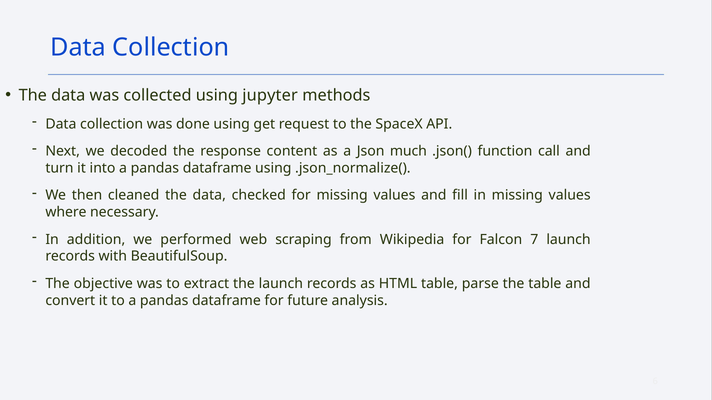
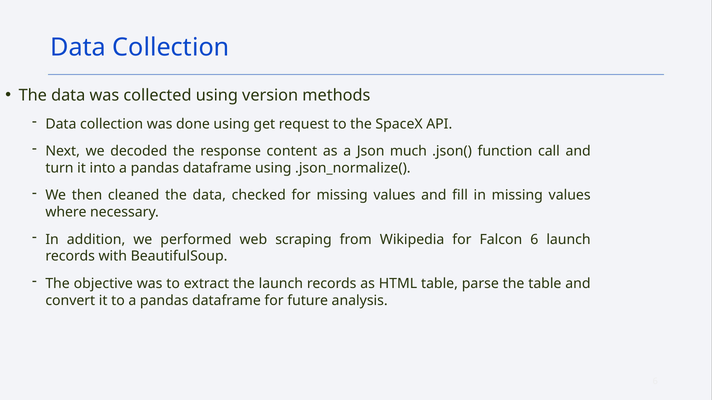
jupyter: jupyter -> version (270, 96)
Falcon 7: 7 -> 6 (534, 240)
